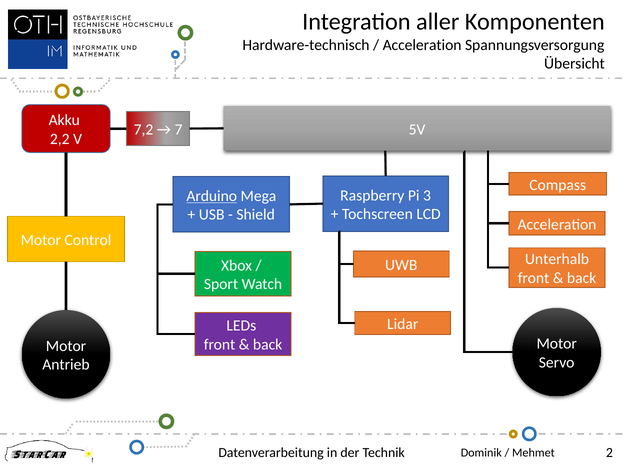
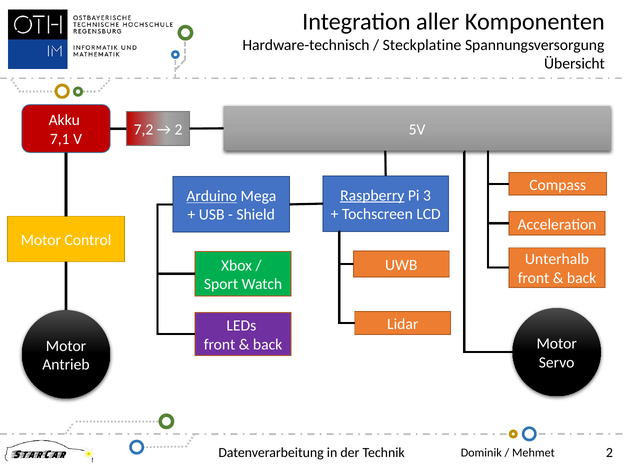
Acceleration: Acceleration -> Steckplatine (422, 45)
7: 7 -> 2 (179, 130)
2,2: 2,2 -> 7,1 (60, 139)
Raspberry underline: none -> present (372, 195)
